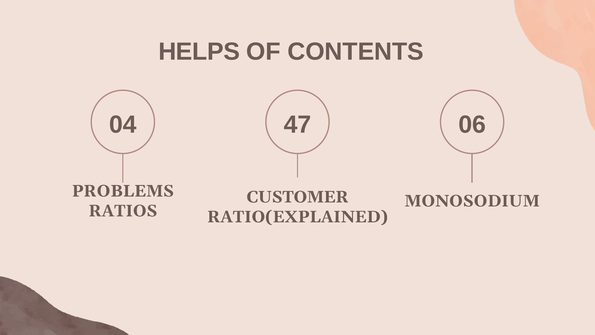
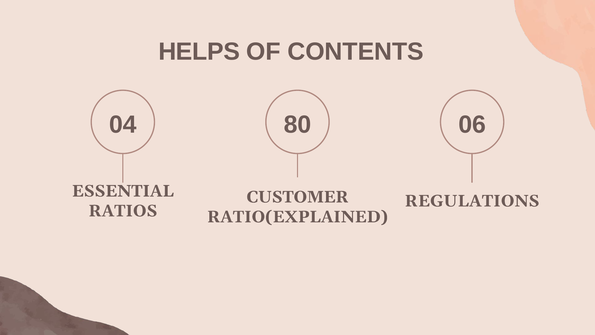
47: 47 -> 80 (297, 124)
PROBLEMS: PROBLEMS -> ESSENTIAL (123, 191)
MONOSODIUM: MONOSODIUM -> REGULATIONS (472, 201)
